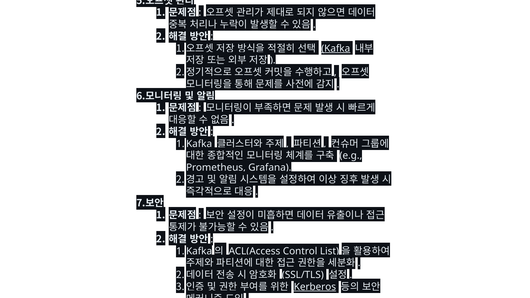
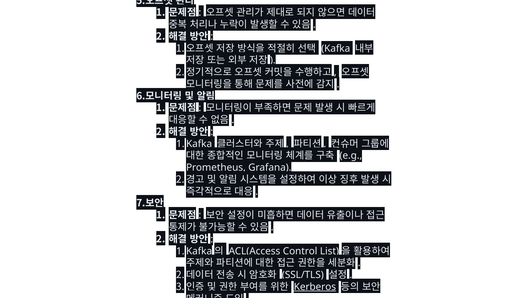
Kafka underline: present -> none (336, 48)
